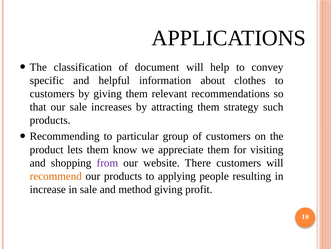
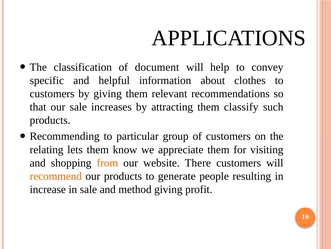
strategy: strategy -> classify (241, 107)
product: product -> relating (47, 149)
from colour: purple -> orange (107, 162)
applying: applying -> generate (177, 176)
